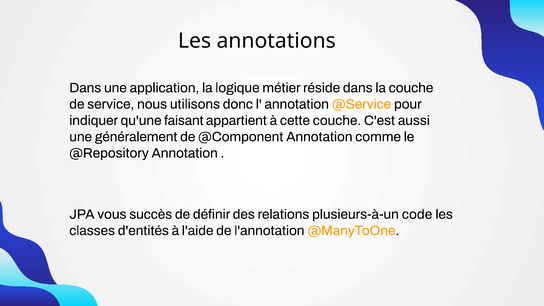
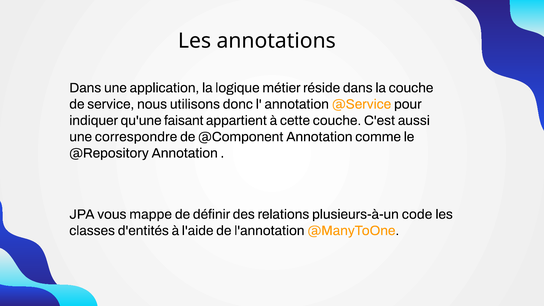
généralement: généralement -> correspondre (136, 137)
succès: succès -> mappe (151, 214)
